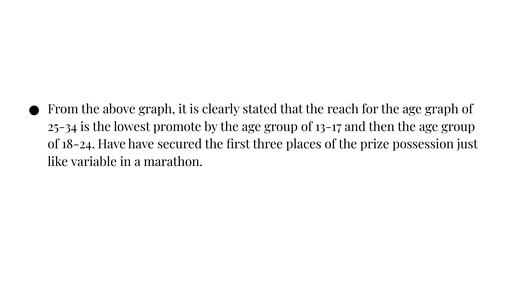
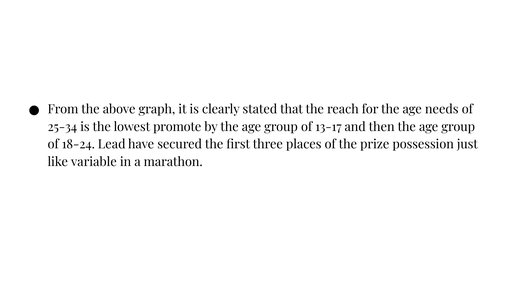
age graph: graph -> needs (442, 109)
18-24 Have: Have -> Lead (112, 144)
